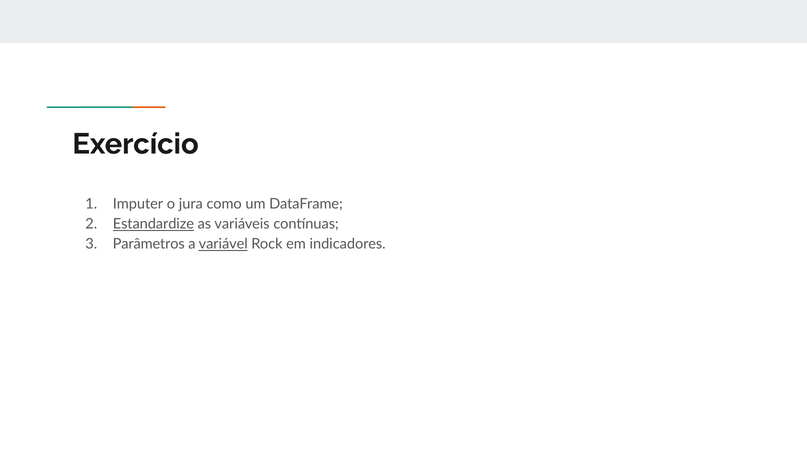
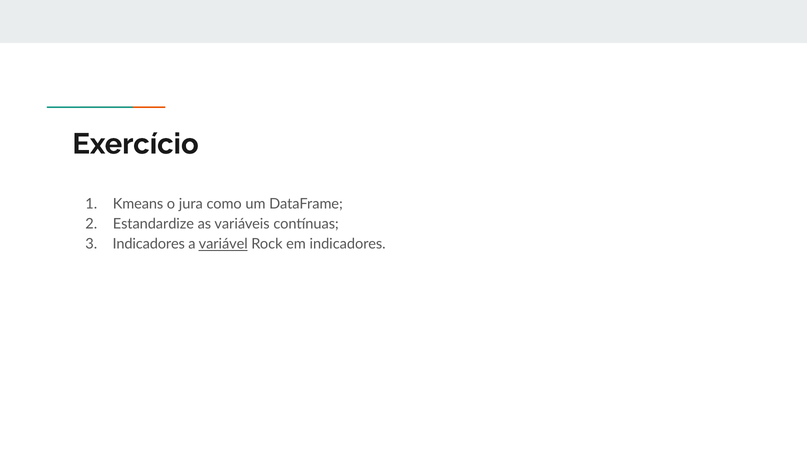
Imputer: Imputer -> Kmeans (138, 204)
Estandardize underline: present -> none (153, 224)
Parâmetros: Parâmetros -> Indicadores (149, 244)
